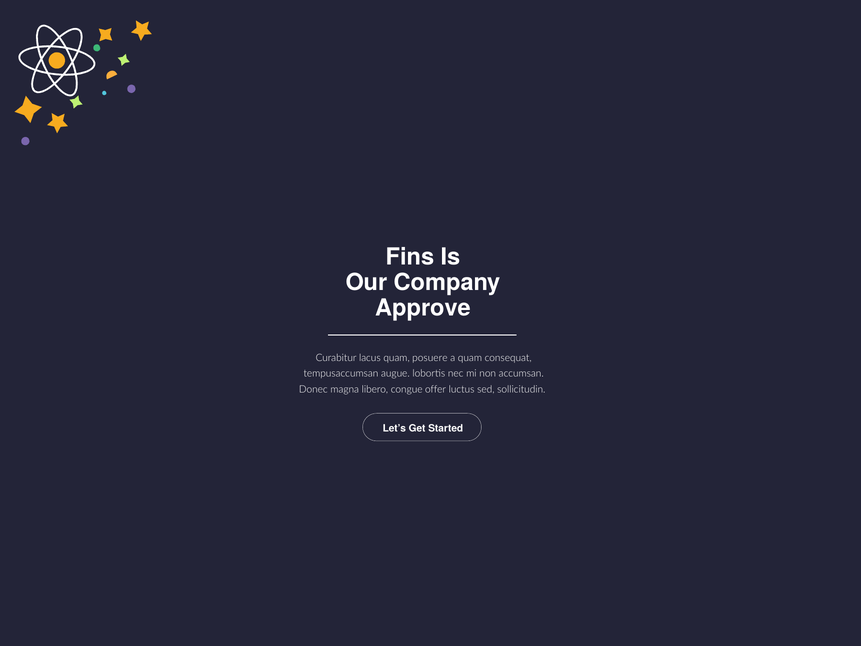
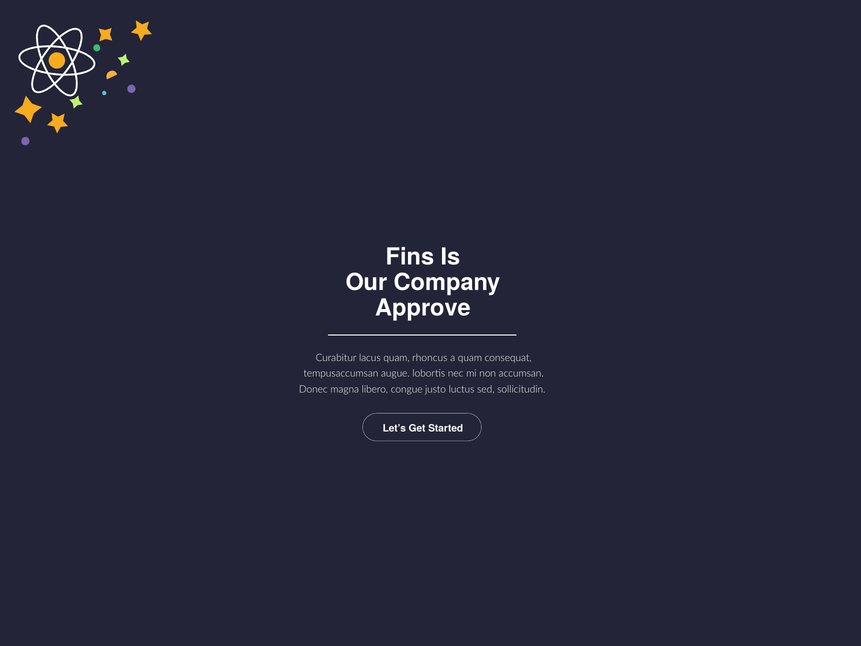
posuere: posuere -> rhoncus (430, 358)
offer: offer -> justo (435, 389)
